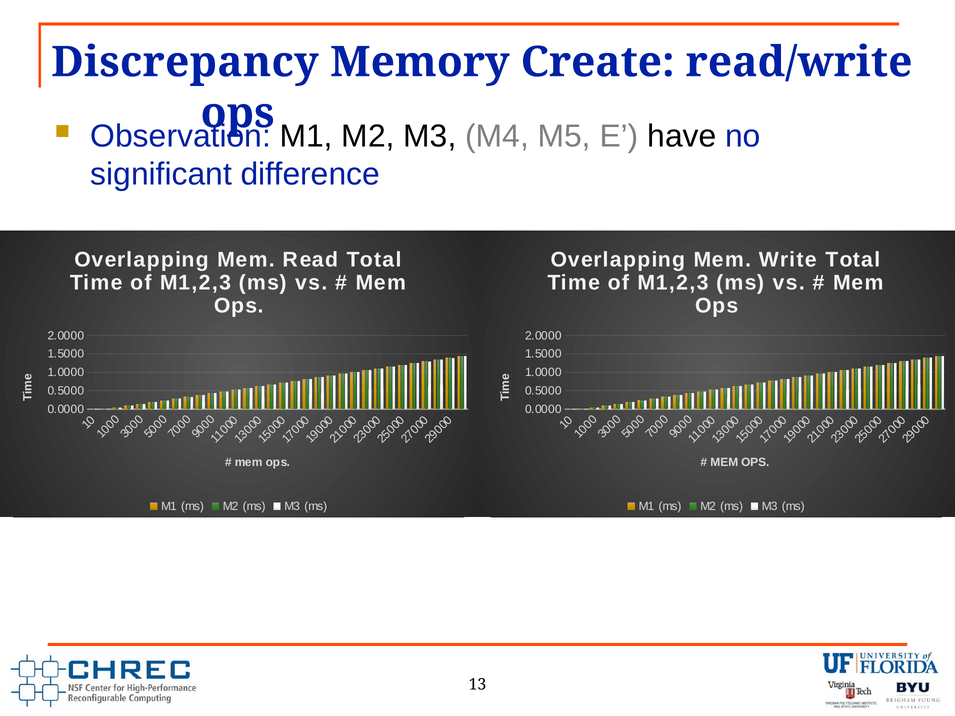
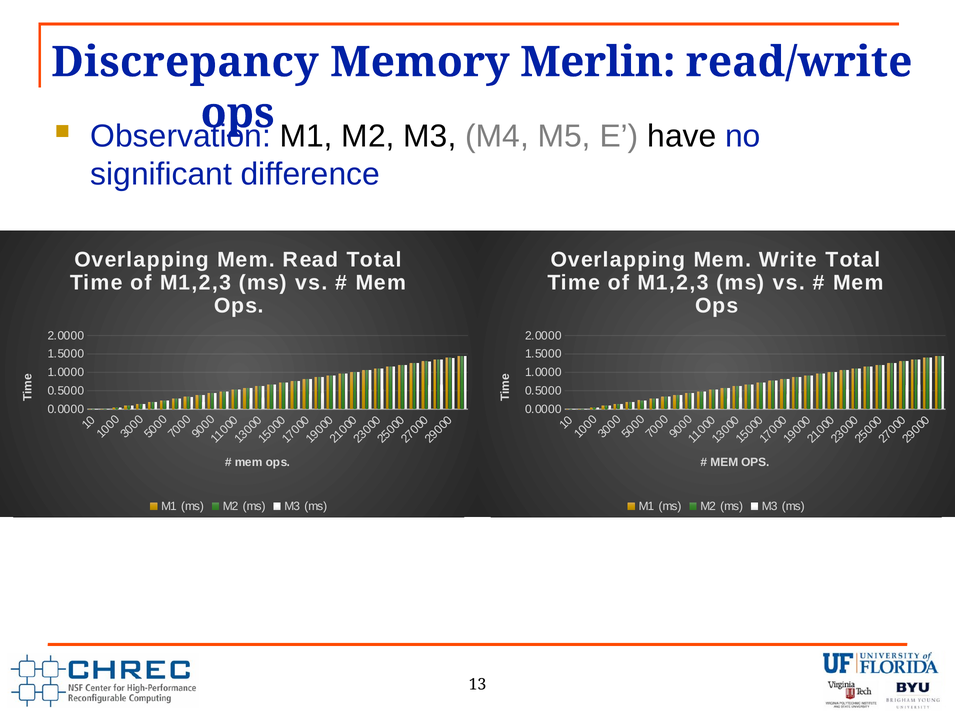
Create: Create -> Merlin (598, 62)
